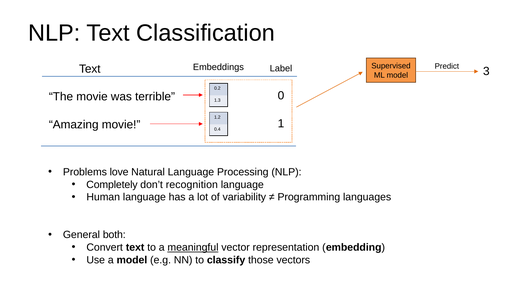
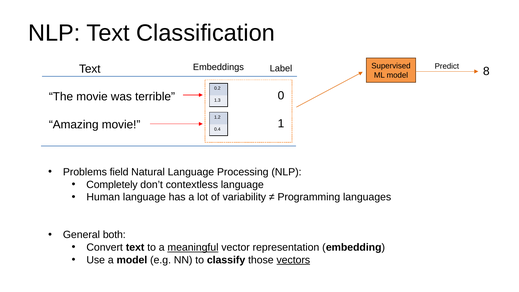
3: 3 -> 8 (486, 71)
love: love -> field (119, 172)
recognition: recognition -> contextless (192, 185)
vectors underline: none -> present (293, 260)
